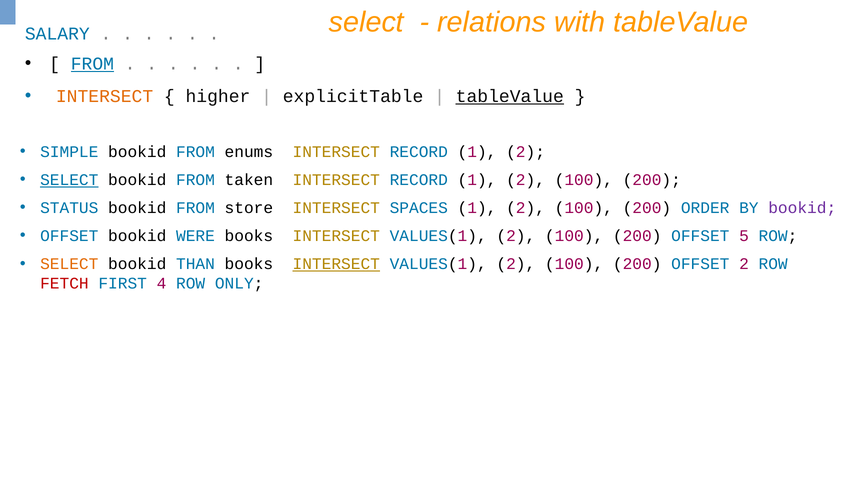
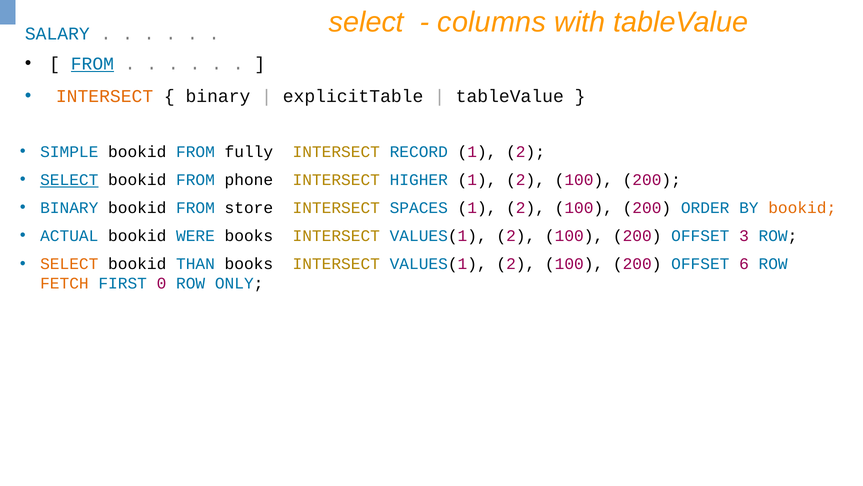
relations: relations -> columns (492, 22)
higher: higher -> binary (218, 96)
tableValue underline: present -> none (510, 96)
enums: enums -> fully (249, 152)
taken: taken -> phone (249, 180)
RECORD: RECORD -> HIGHER (419, 180)
STATUS: STATUS -> BINARY (69, 208)
bookid colour: purple -> orange (802, 208)
OFFSET: OFFSET -> ACTUAL (69, 236)
5: 5 -> 3 (744, 236)
INTERSECT underline: present -> none (336, 264)
OFFSET 2: 2 -> 6 (744, 264)
FETCH colour: red -> orange (64, 283)
4: 4 -> 0 (161, 283)
